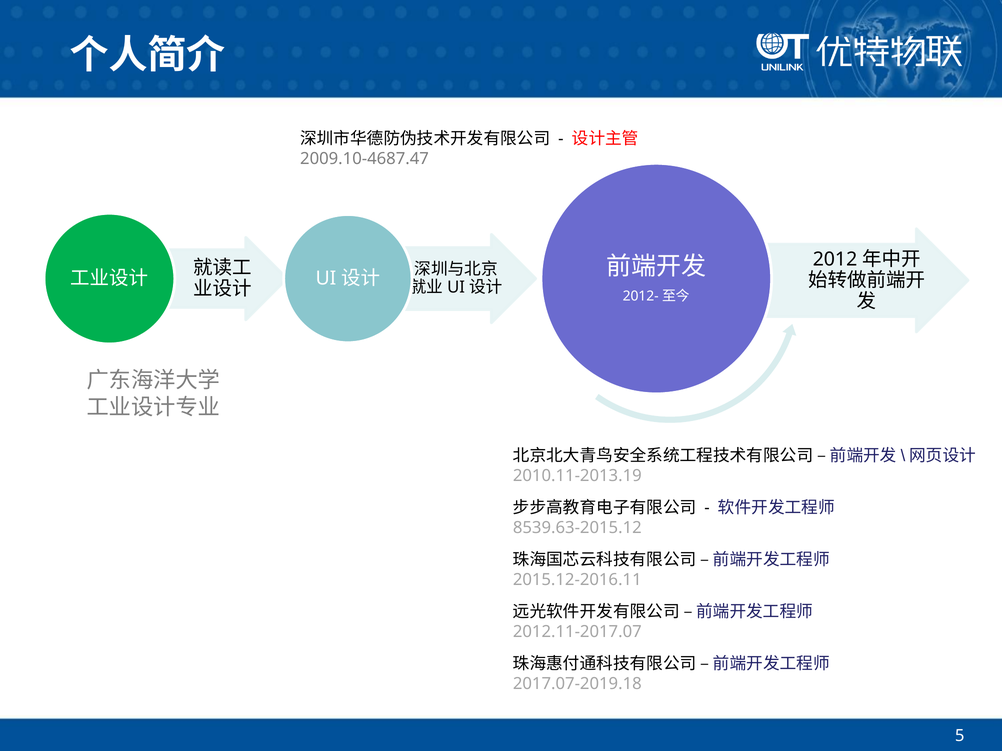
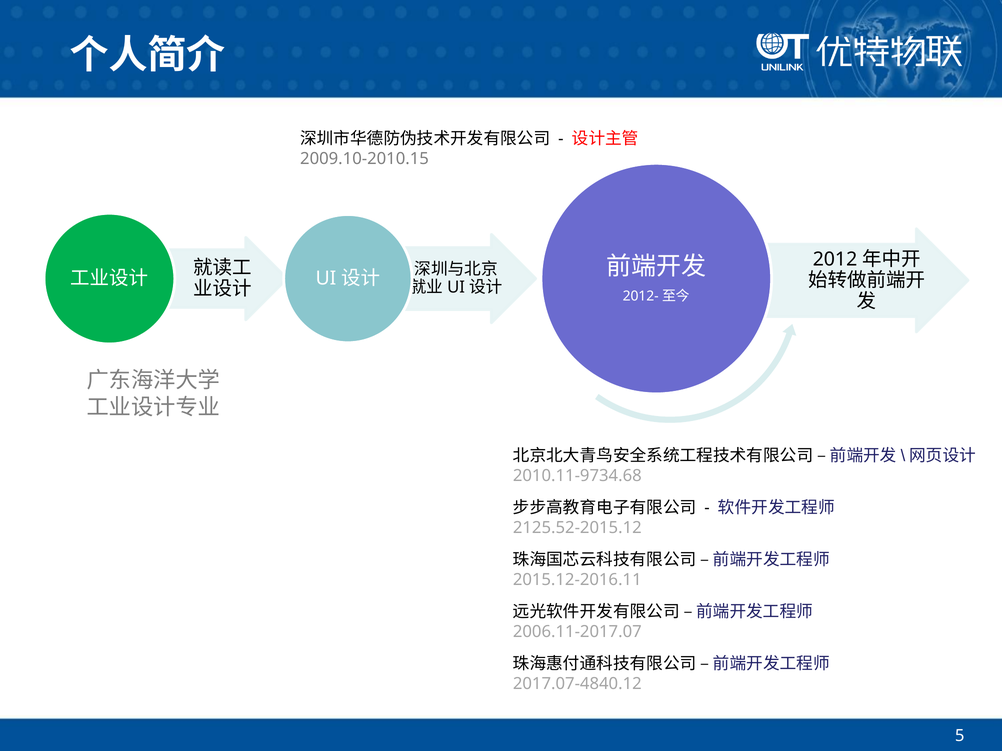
2009.10-4687.47: 2009.10-4687.47 -> 2009.10-2010.15 (364, 159)
2010.11-2013.19: 2010.11-2013.19 -> 2010.11-9734.68 (577, 476)
8539.63-2015.12: 8539.63-2015.12 -> 2125.52-2015.12 (577, 528)
2012.11-2017.07: 2012.11-2017.07 -> 2006.11-2017.07 (577, 632)
2017.07-2019.18: 2017.07-2019.18 -> 2017.07-4840.12 (577, 684)
